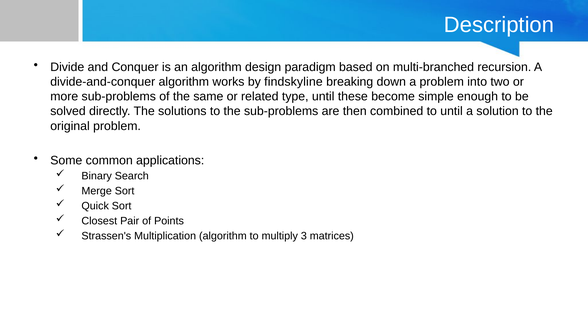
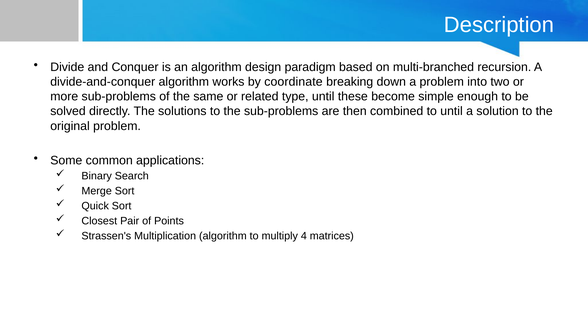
findskyline: findskyline -> coordinate (293, 82)
3: 3 -> 4 (304, 236)
